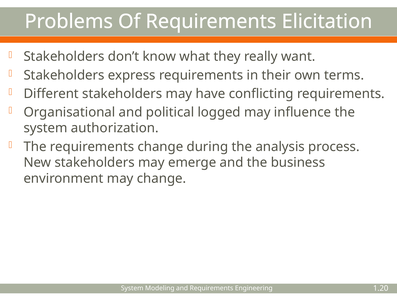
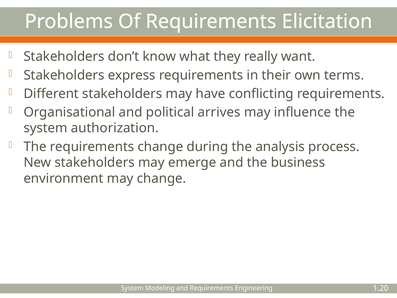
logged: logged -> arrives (219, 112)
